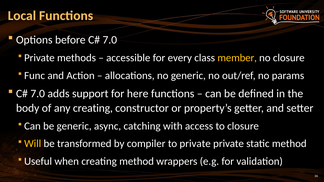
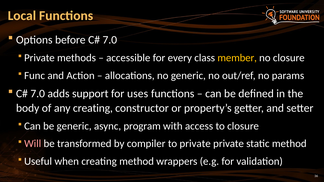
here: here -> uses (138, 94)
catching: catching -> program (142, 126)
Will colour: yellow -> pink (33, 144)
